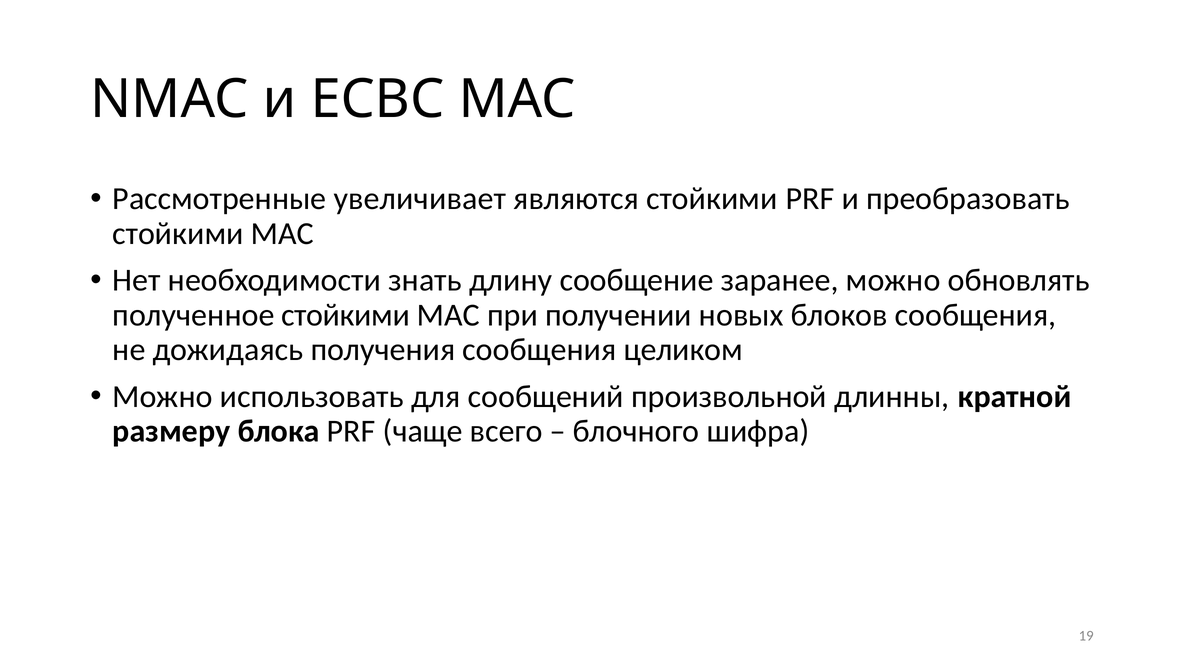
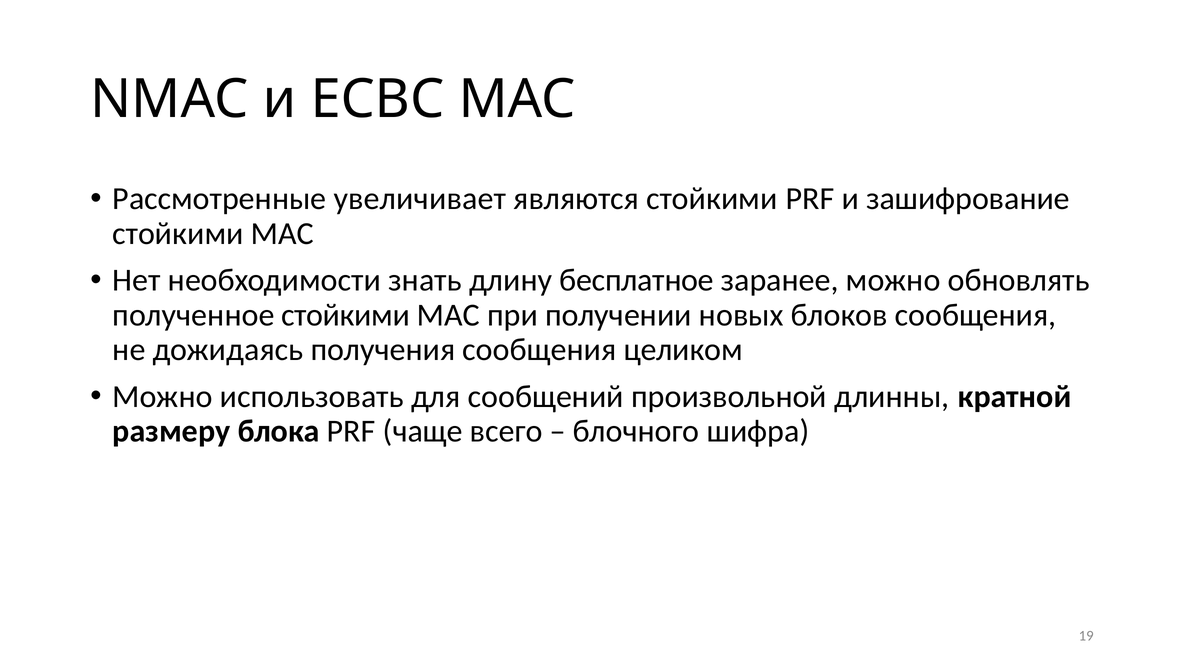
преобразовать: преобразовать -> зашифрование (968, 199)
сообщение: сообщение -> бесплатное (637, 280)
